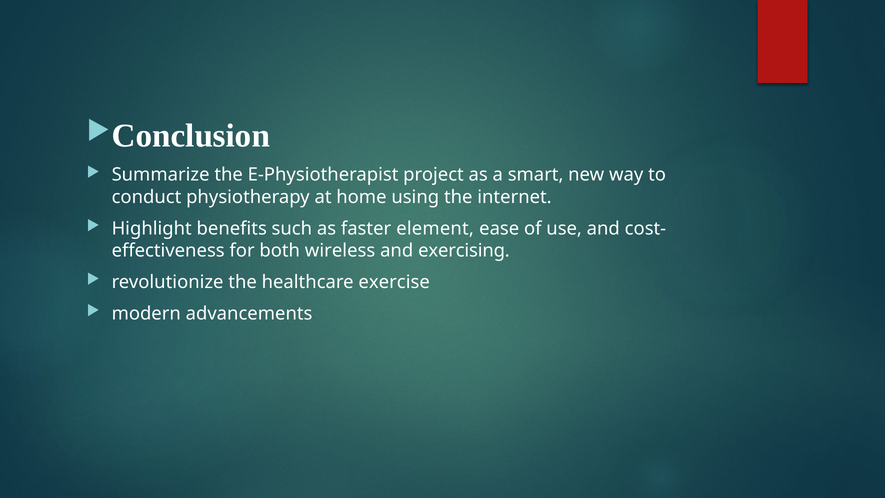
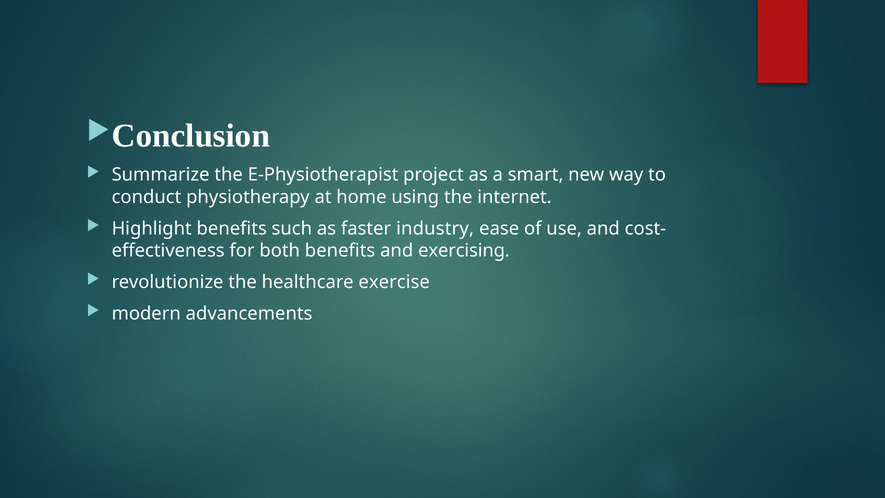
element: element -> industry (435, 228)
both wireless: wireless -> benefits (340, 251)
